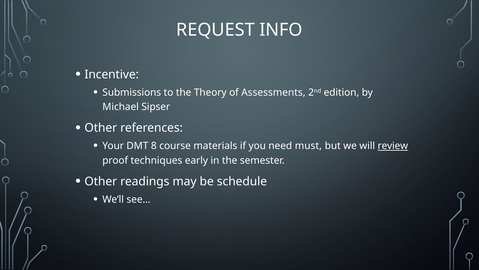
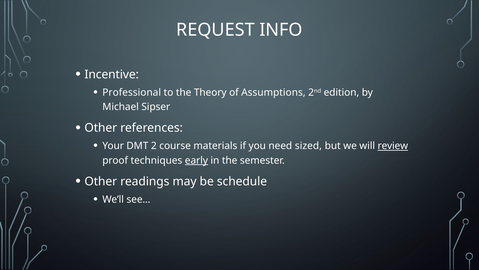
Submissions: Submissions -> Professional (132, 92)
Assessments: Assessments -> Assumptions (273, 92)
8: 8 -> 2 (154, 146)
must: must -> sized (308, 146)
early underline: none -> present (196, 160)
